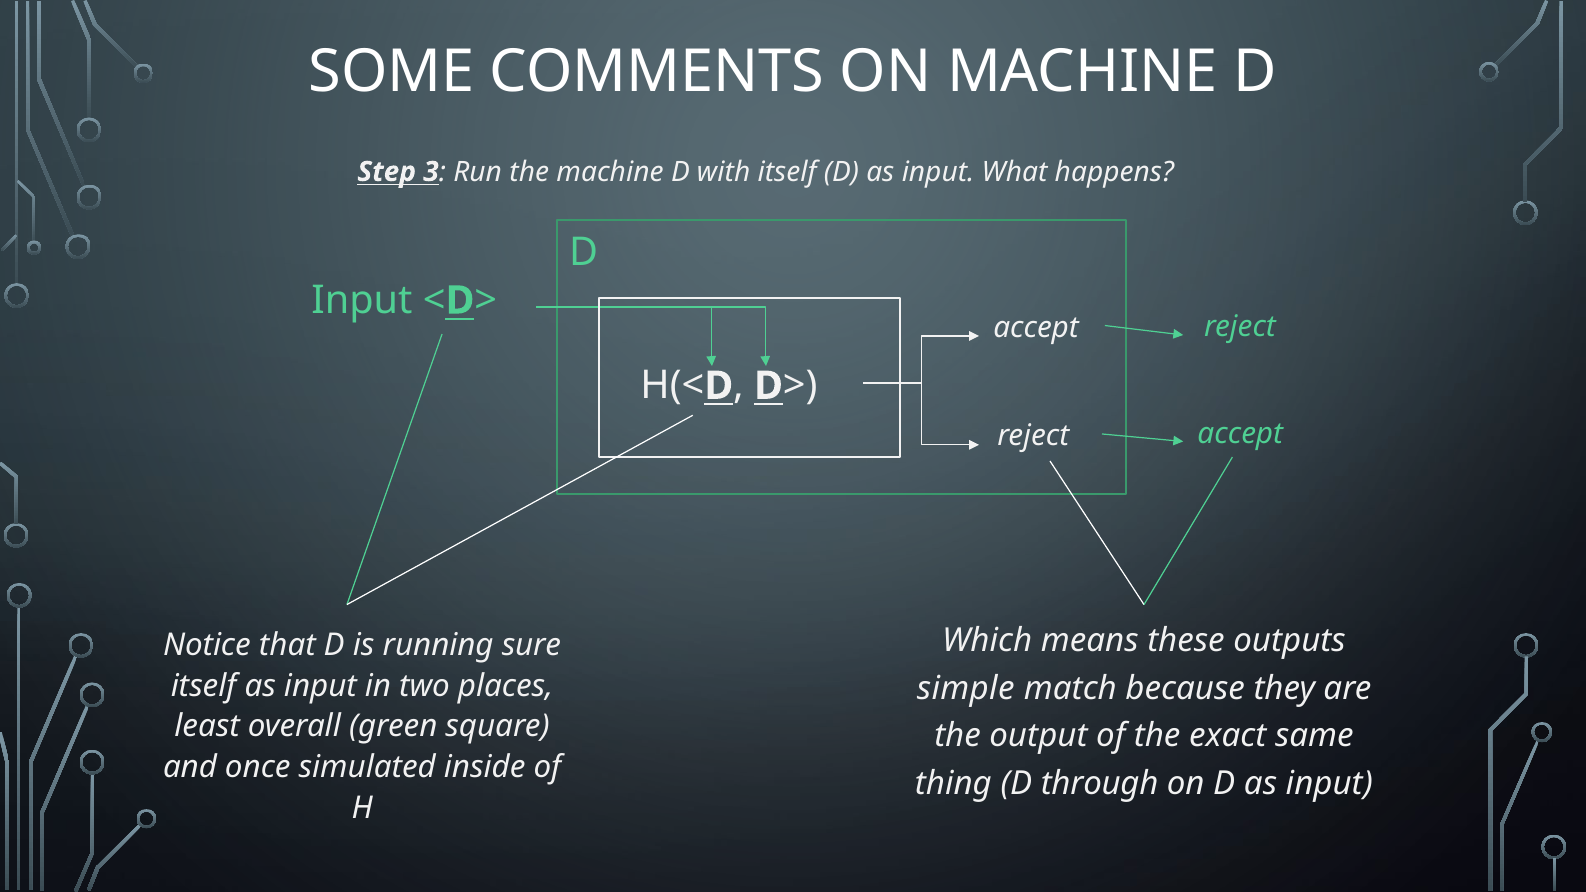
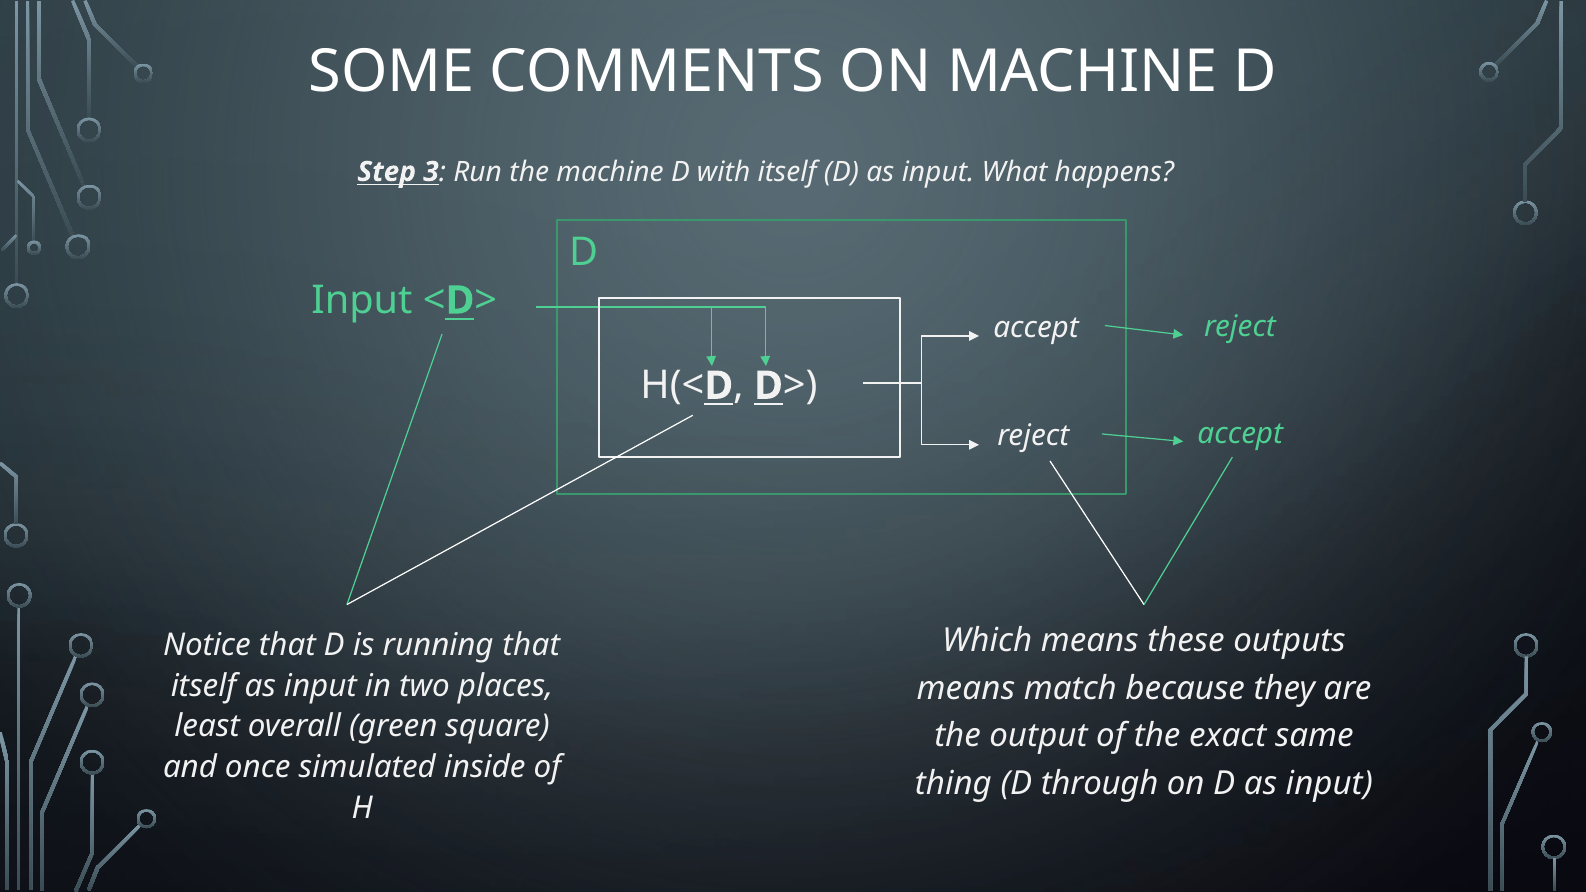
running sure: sure -> that (531, 645)
simple: simple -> means (966, 688)
